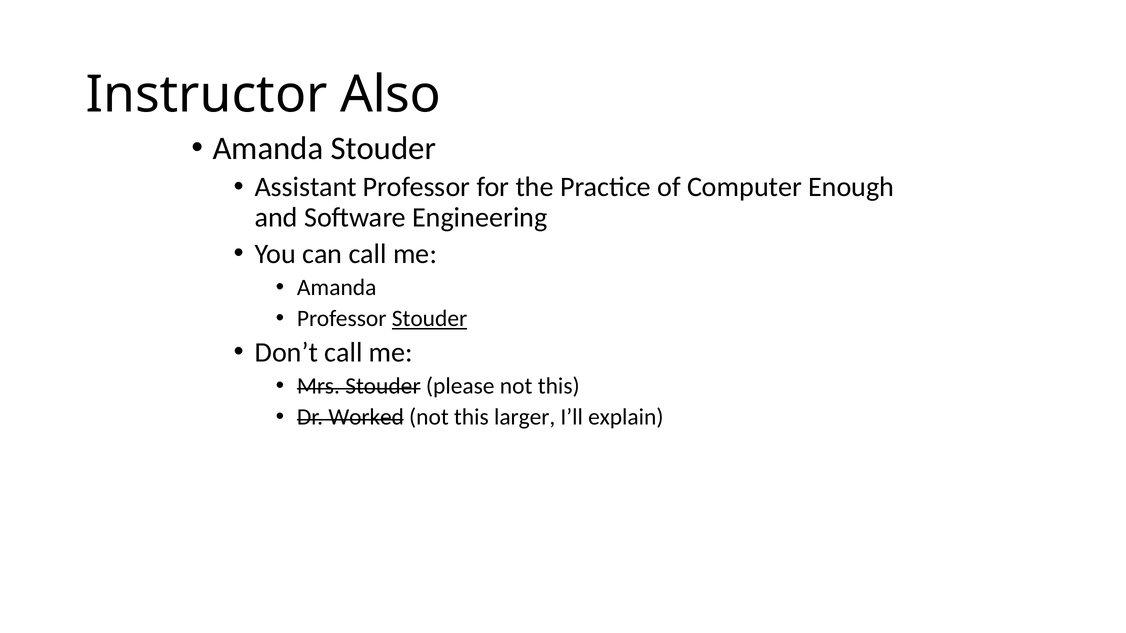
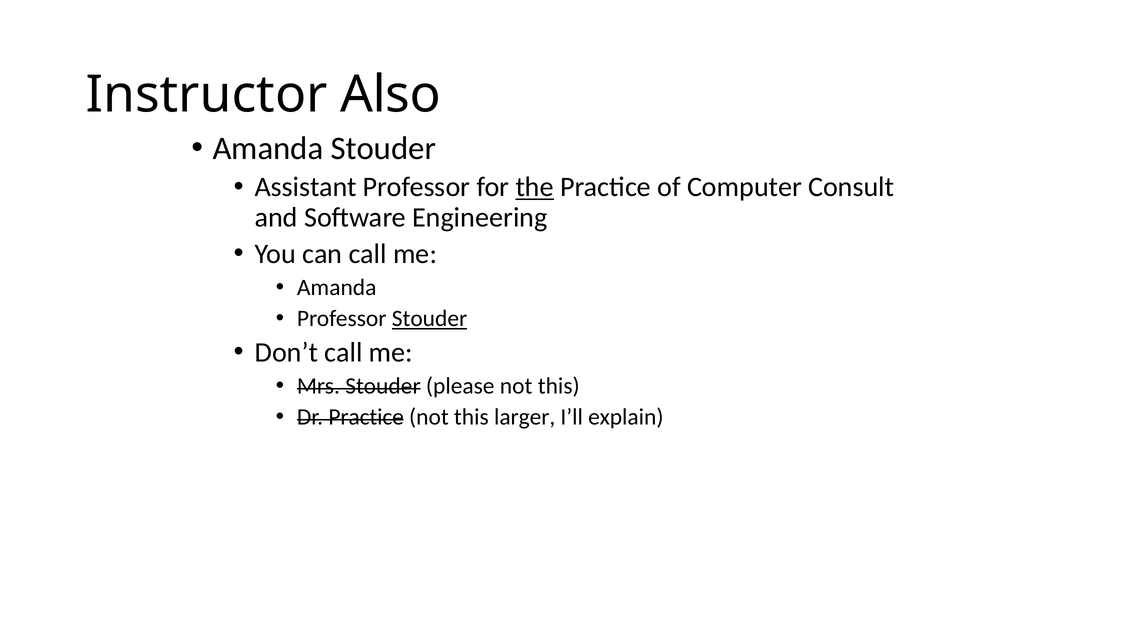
the underline: none -> present (535, 187)
Enough: Enough -> Consult (851, 187)
Dr Worked: Worked -> Practice (366, 417)
